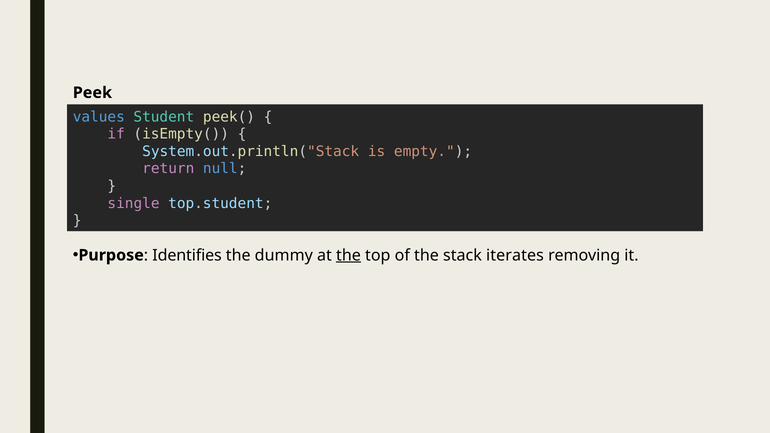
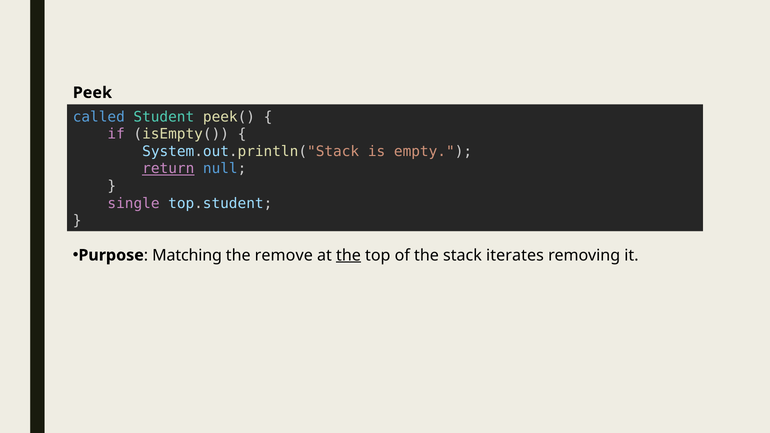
values: values -> called (99, 117)
return underline: none -> present (168, 169)
Identifies: Identifies -> Matching (187, 255)
dummy: dummy -> remove (284, 255)
